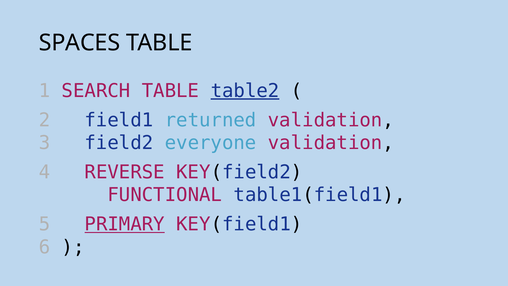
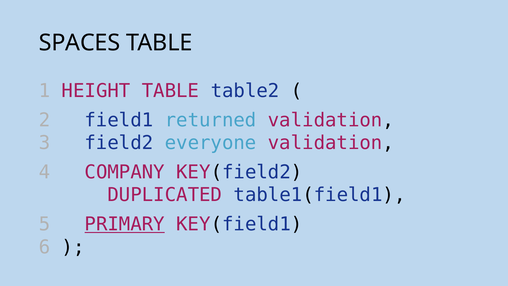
SEARCH: SEARCH -> HEIGHT (96, 91)
table2 underline: present -> none (245, 91)
REVERSE: REVERSE -> COMPANY (125, 172)
FUNCTIONAL: FUNCTIONAL -> DUPLICATED (165, 195)
